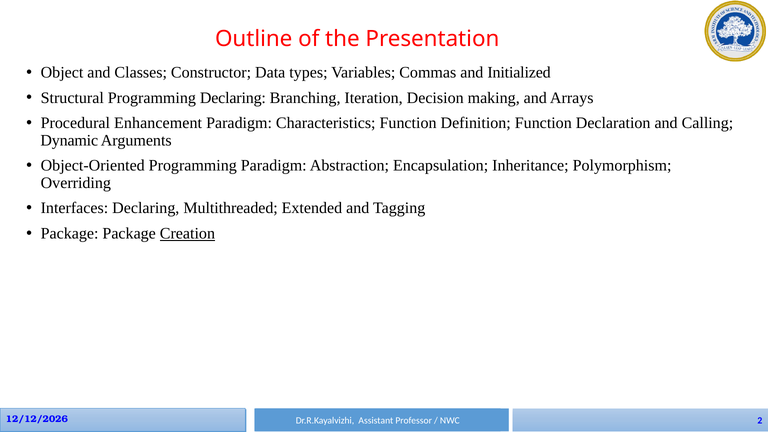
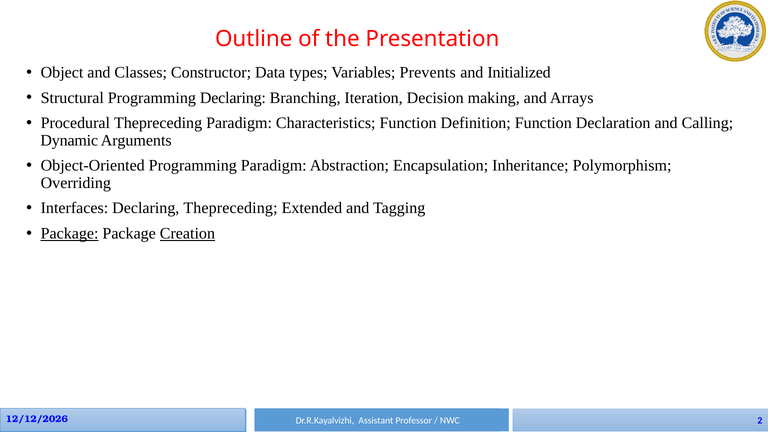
Commas: Commas -> Prevents (428, 72)
Procedural Enhancement: Enhancement -> Thepreceding (158, 123)
Declaring Multithreaded: Multithreaded -> Thepreceding (230, 208)
Package underline: none -> present (70, 233)
